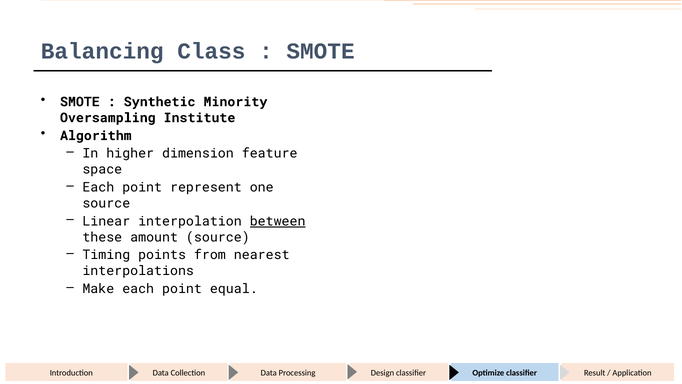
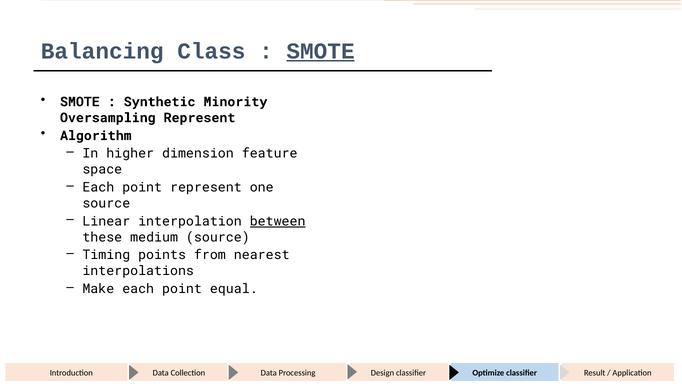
SMOTE underline: none -> present (321, 51)
Oversampling Institute: Institute -> Represent (199, 118)
amount: amount -> medium (154, 237)
